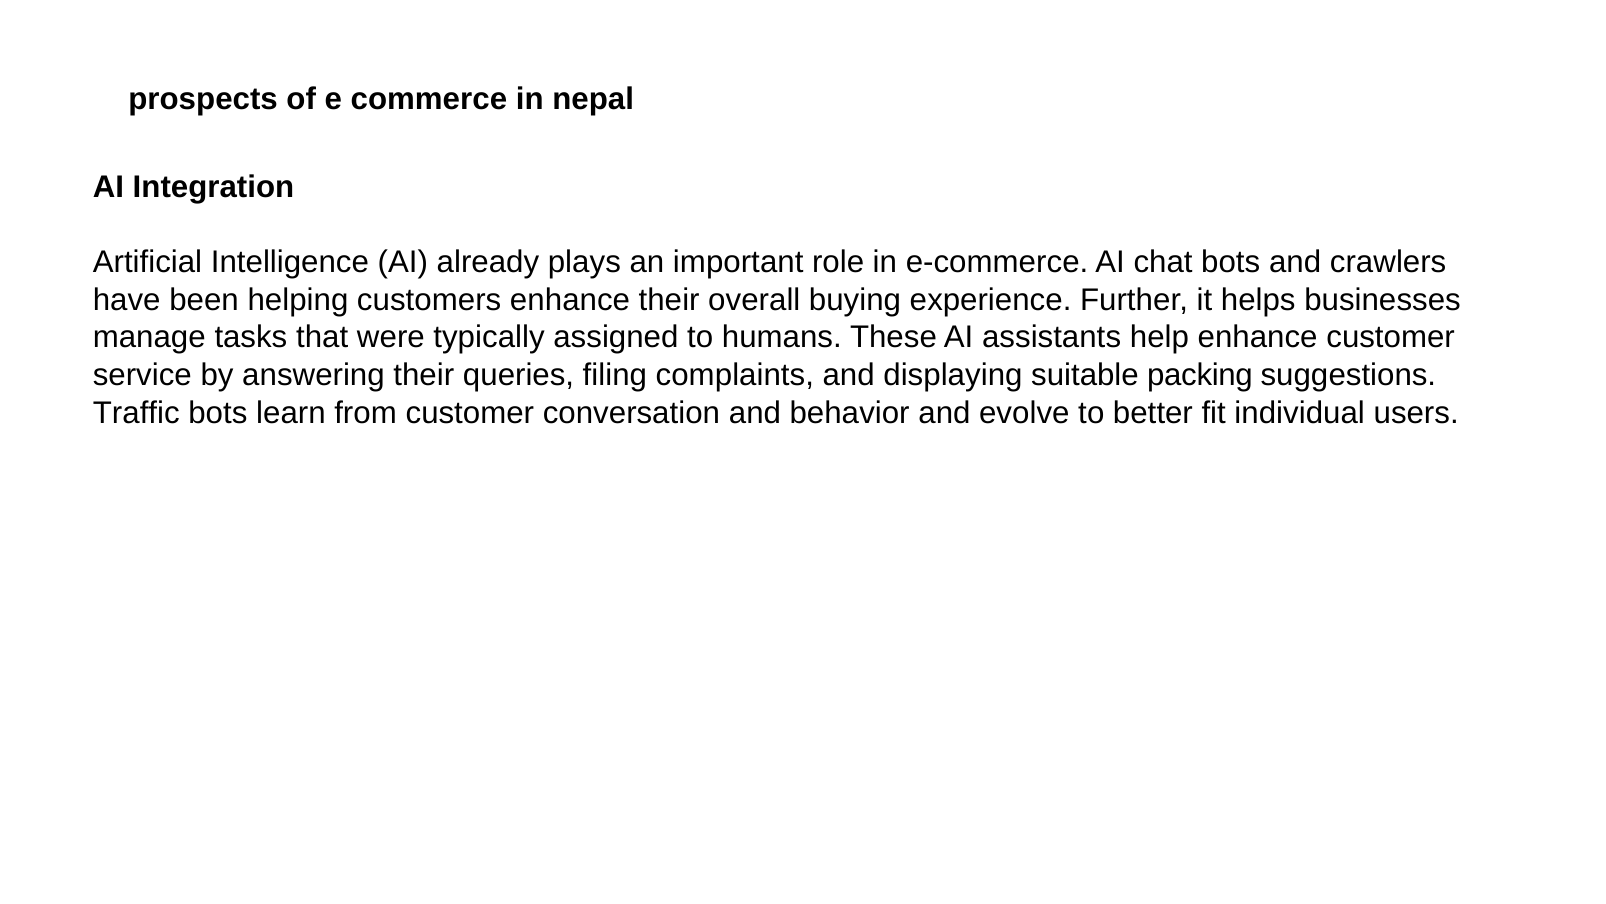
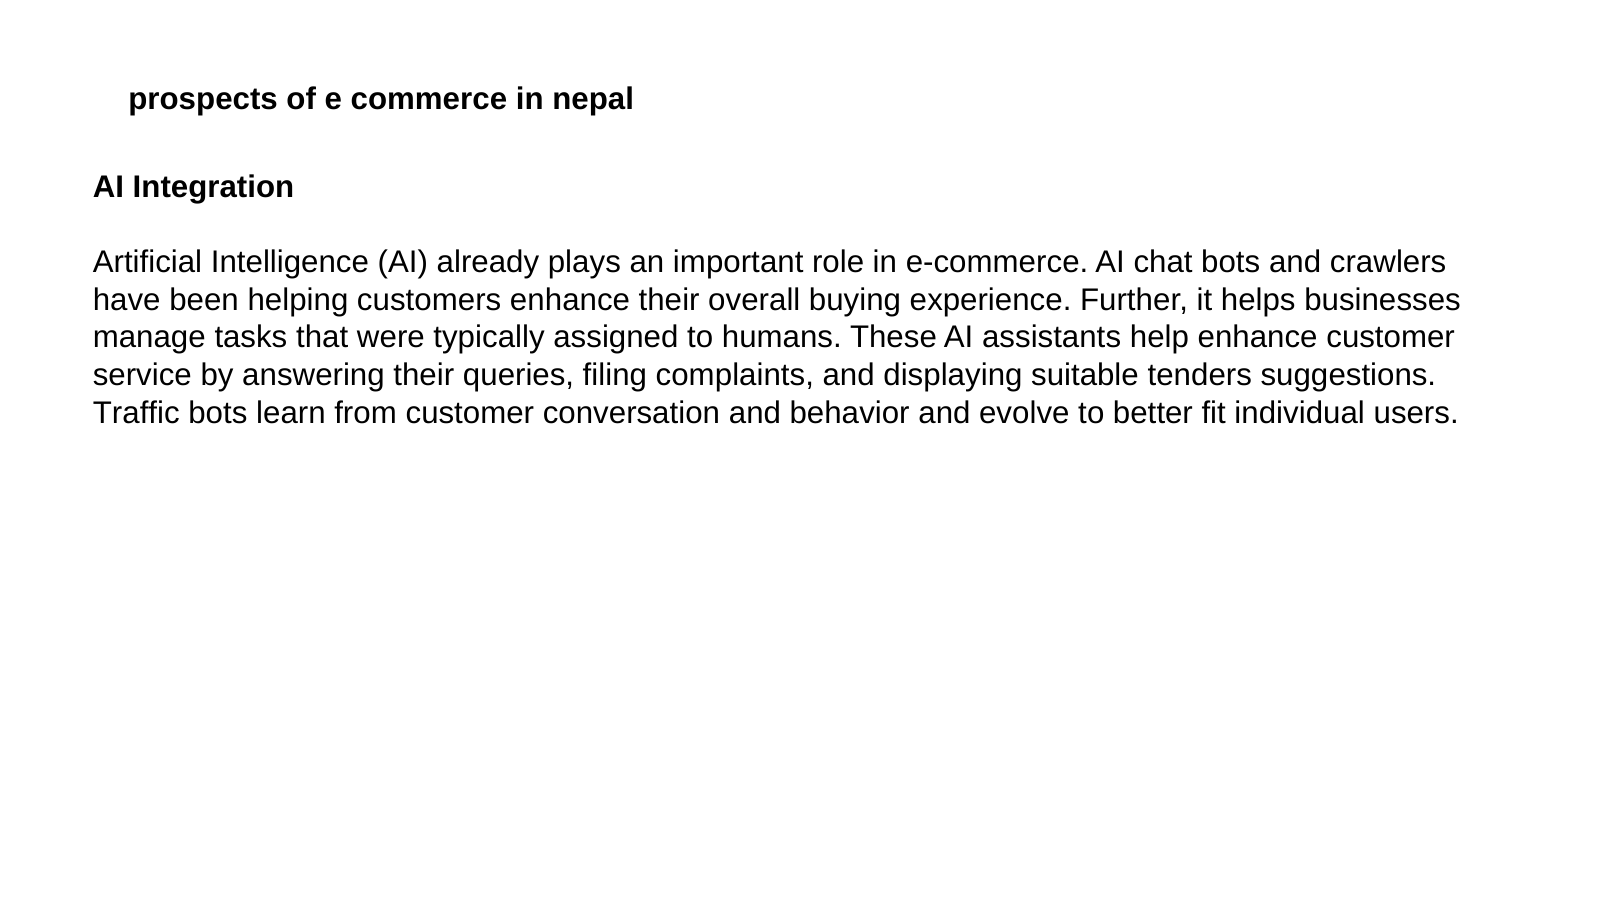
packing: packing -> tenders (1200, 375)
